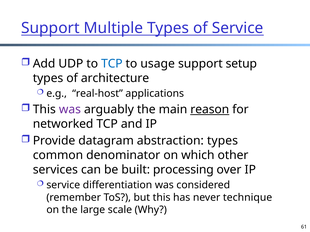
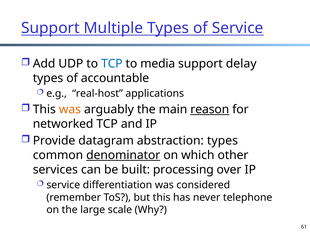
usage: usage -> media (158, 64)
setup: setup -> delay (241, 64)
architecture: architecture -> accountable (115, 78)
was colour: purple -> orange (70, 110)
denominator underline: none -> present (123, 156)
technique: technique -> telephone (248, 198)
